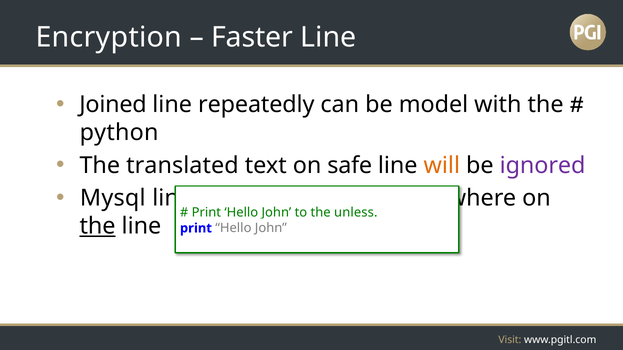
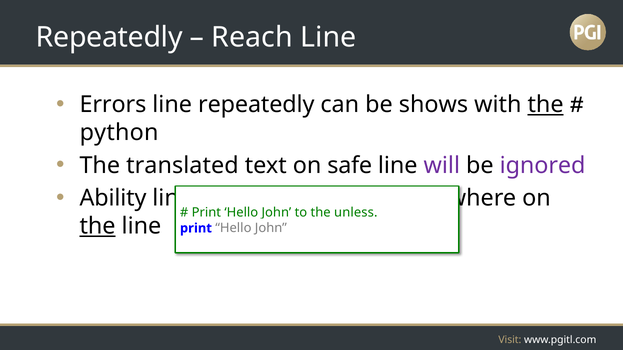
Encryption: Encryption -> Repeatedly (109, 38)
Faster: Faster -> Reach (252, 38)
Joined: Joined -> Errors (113, 105)
model: model -> shows (433, 105)
the underline: none -> present (546, 105)
will colour: orange -> purple (442, 166)
Mysql: Mysql -> Ability (113, 198)
